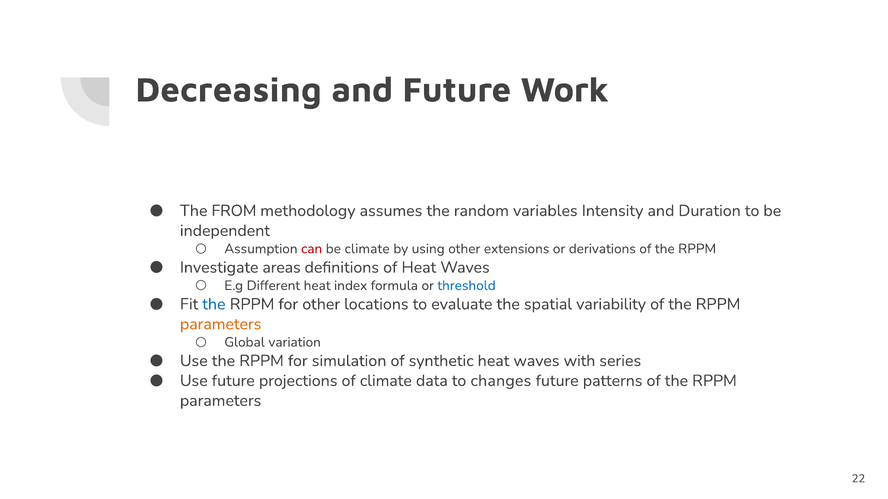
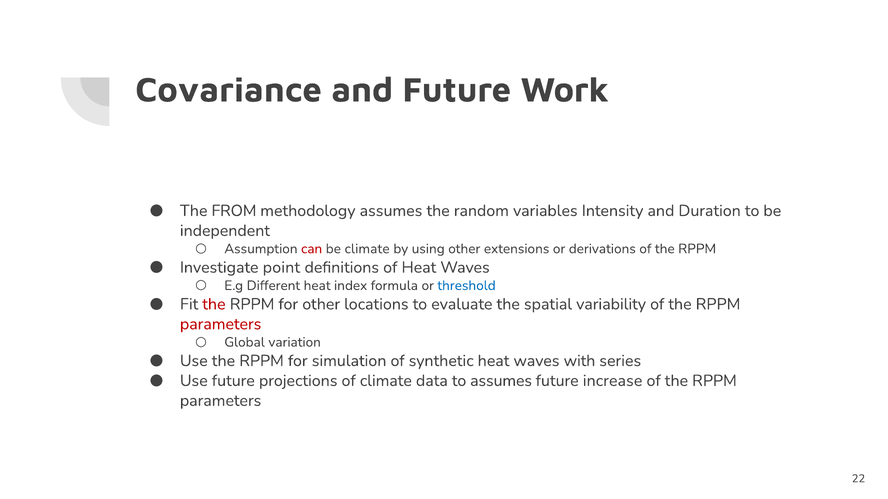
Decreasing: Decreasing -> Covariance (229, 90)
areas: areas -> point (281, 268)
the colour: blue -> red (214, 304)
parameters colour: orange -> red (221, 324)
to changes: changes -> assumes (501, 381)
patterns: patterns -> increase (613, 381)
